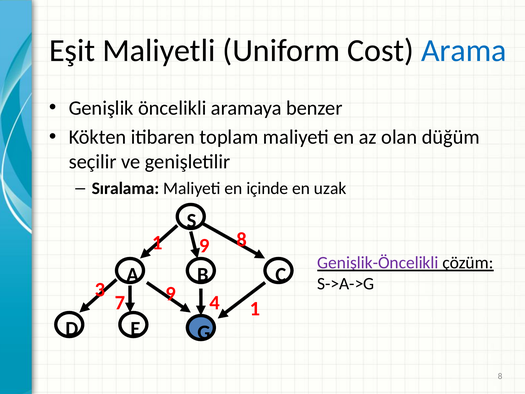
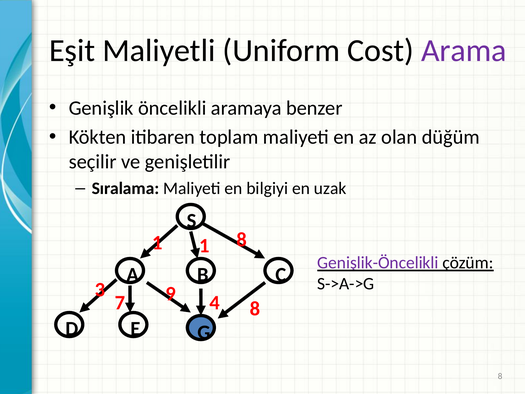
Arama colour: blue -> purple (464, 51)
içinde: içinde -> bilgiyi (267, 188)
1 9: 9 -> 1 (204, 246)
4 1: 1 -> 8 (255, 309)
